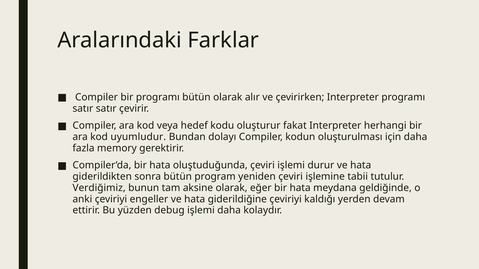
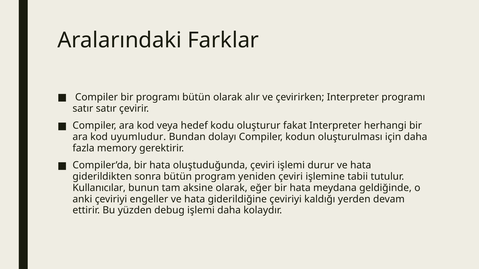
Verdiğimiz: Verdiğimiz -> Kullanıcılar (99, 188)
